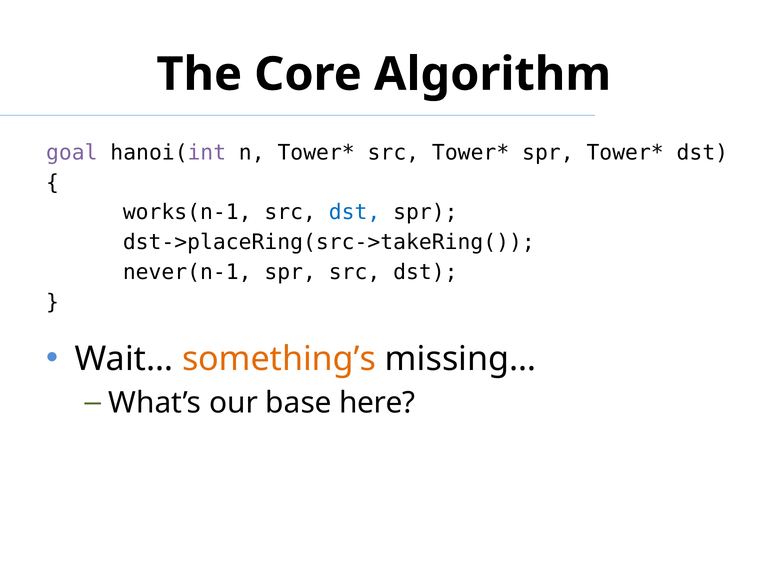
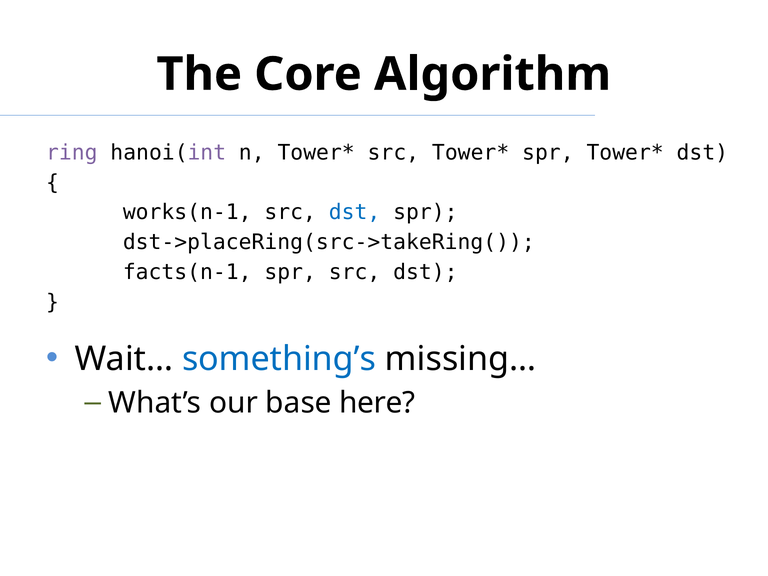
goal: goal -> ring (72, 153)
never(n-1: never(n-1 -> facts(n-1 (187, 272)
something’s colour: orange -> blue (279, 359)
